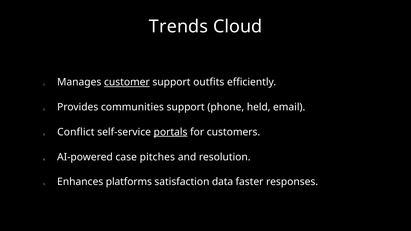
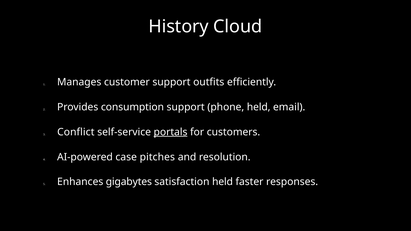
Trends: Trends -> History (179, 27)
customer underline: present -> none (127, 82)
communities: communities -> consumption (132, 107)
platforms: platforms -> gigabytes (129, 182)
satisfaction data: data -> held (223, 182)
